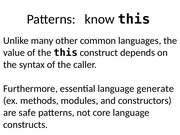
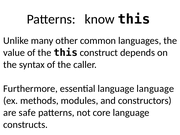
language generate: generate -> language (155, 89)
